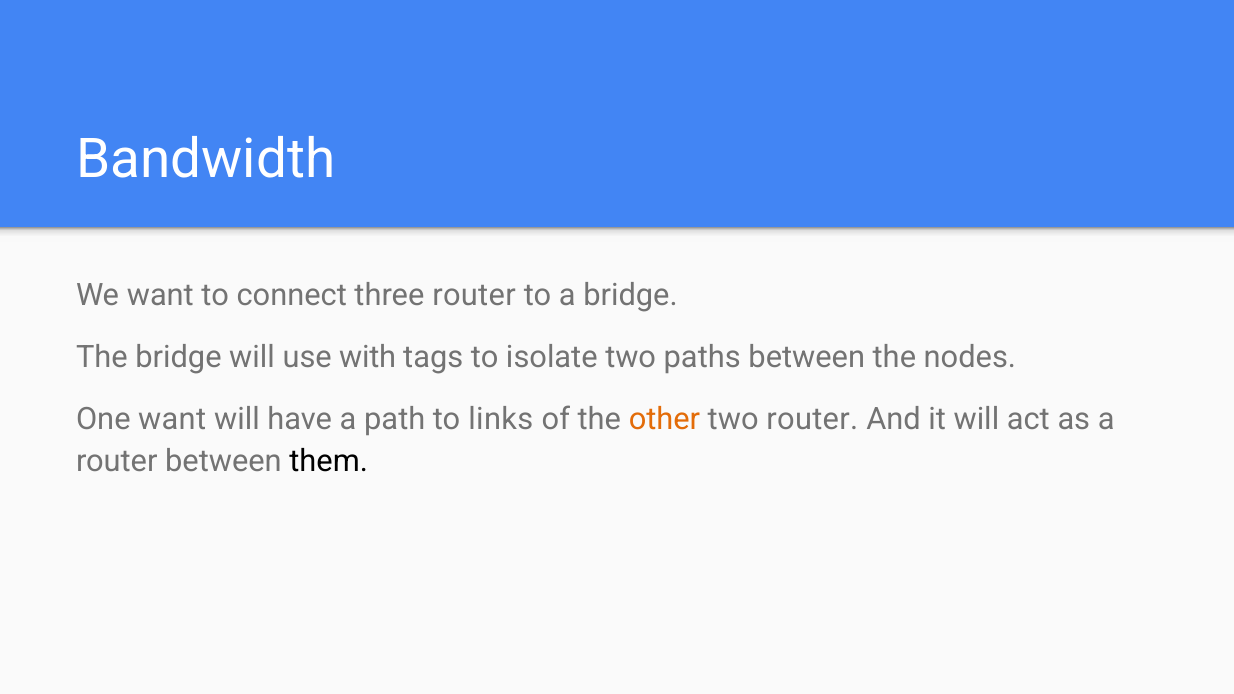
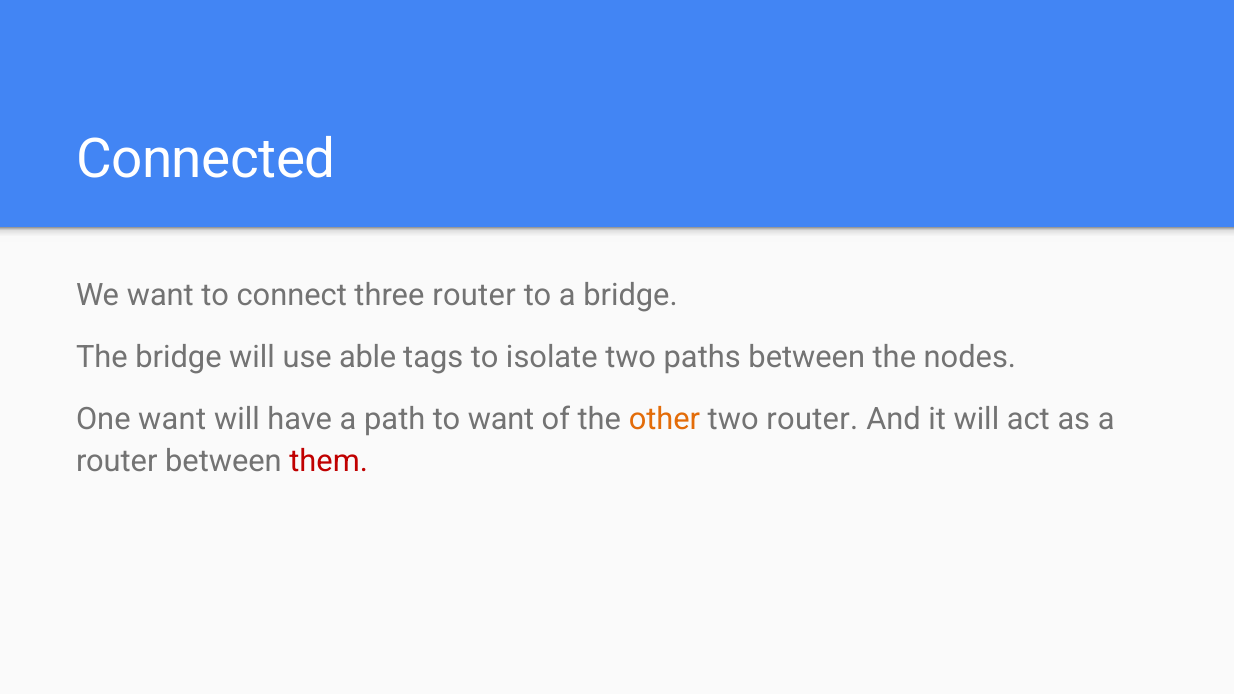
Bandwidth: Bandwidth -> Connected (206, 159)
with: with -> able (368, 357)
to links: links -> want (501, 419)
them colour: black -> red (329, 461)
